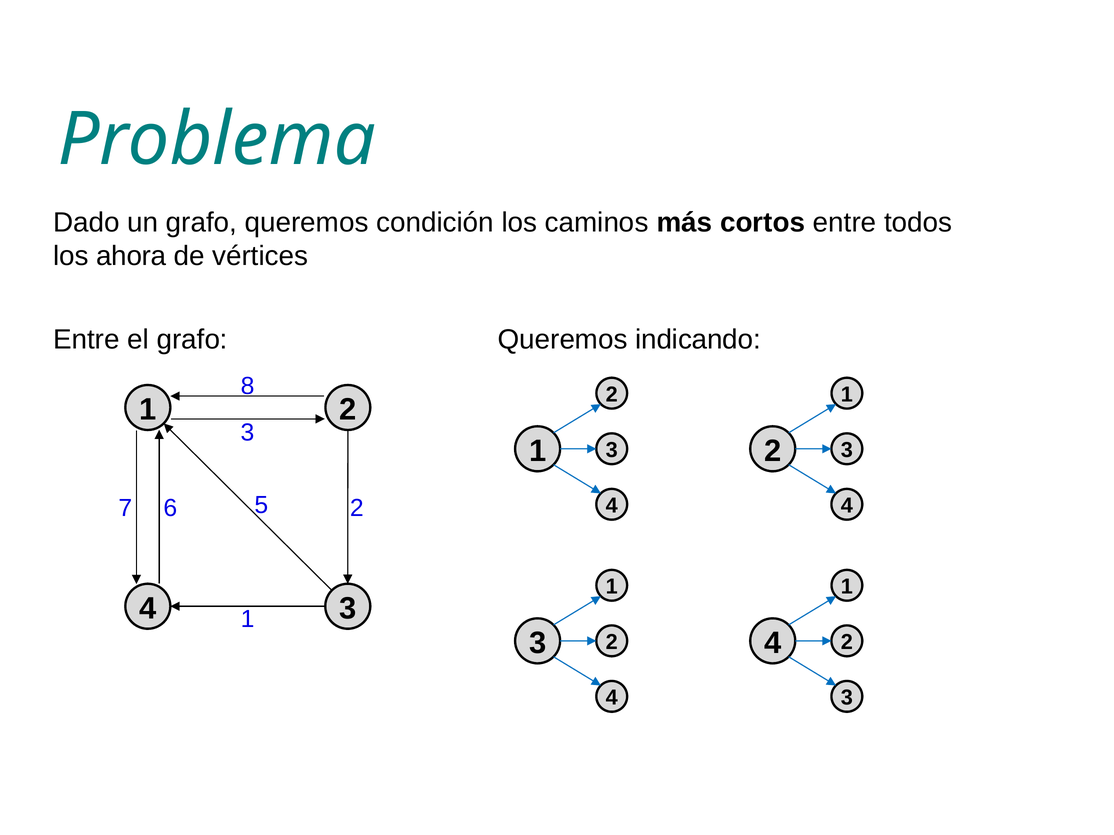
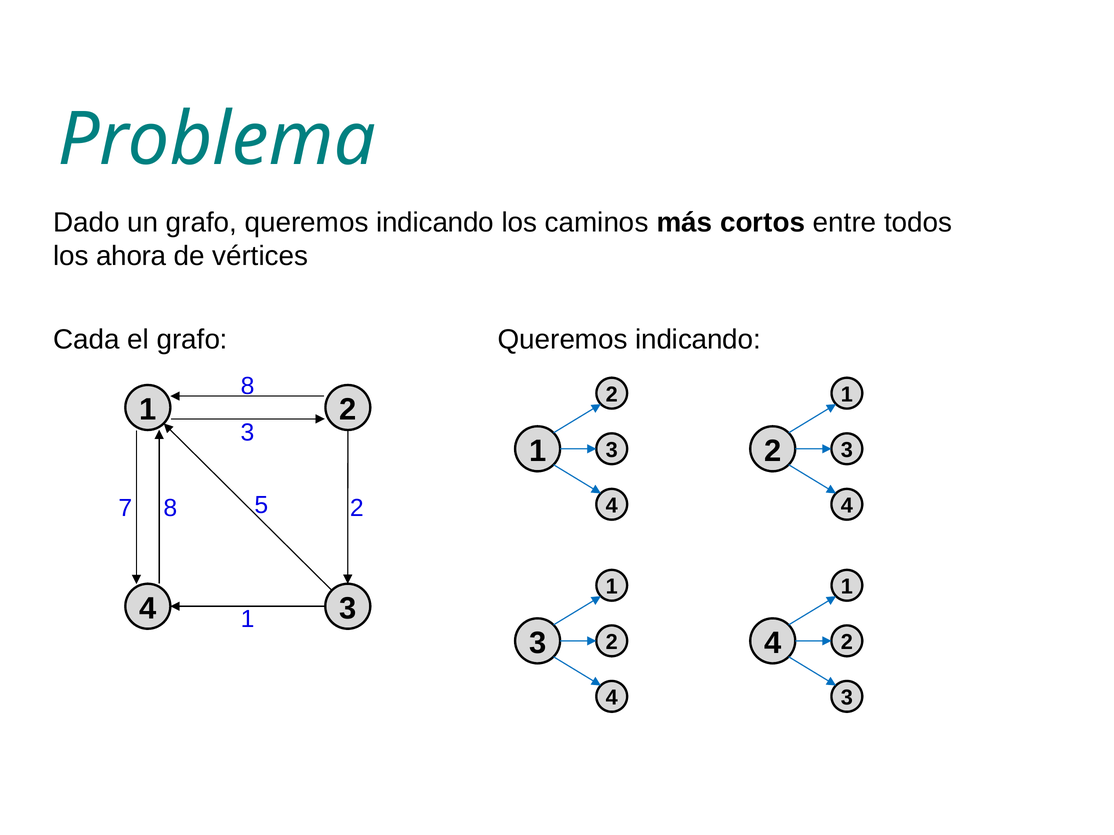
un grafo queremos condición: condición -> indicando (435, 223)
Entre: Entre -> Cada (86, 340)
7 6: 6 -> 8 (170, 508)
